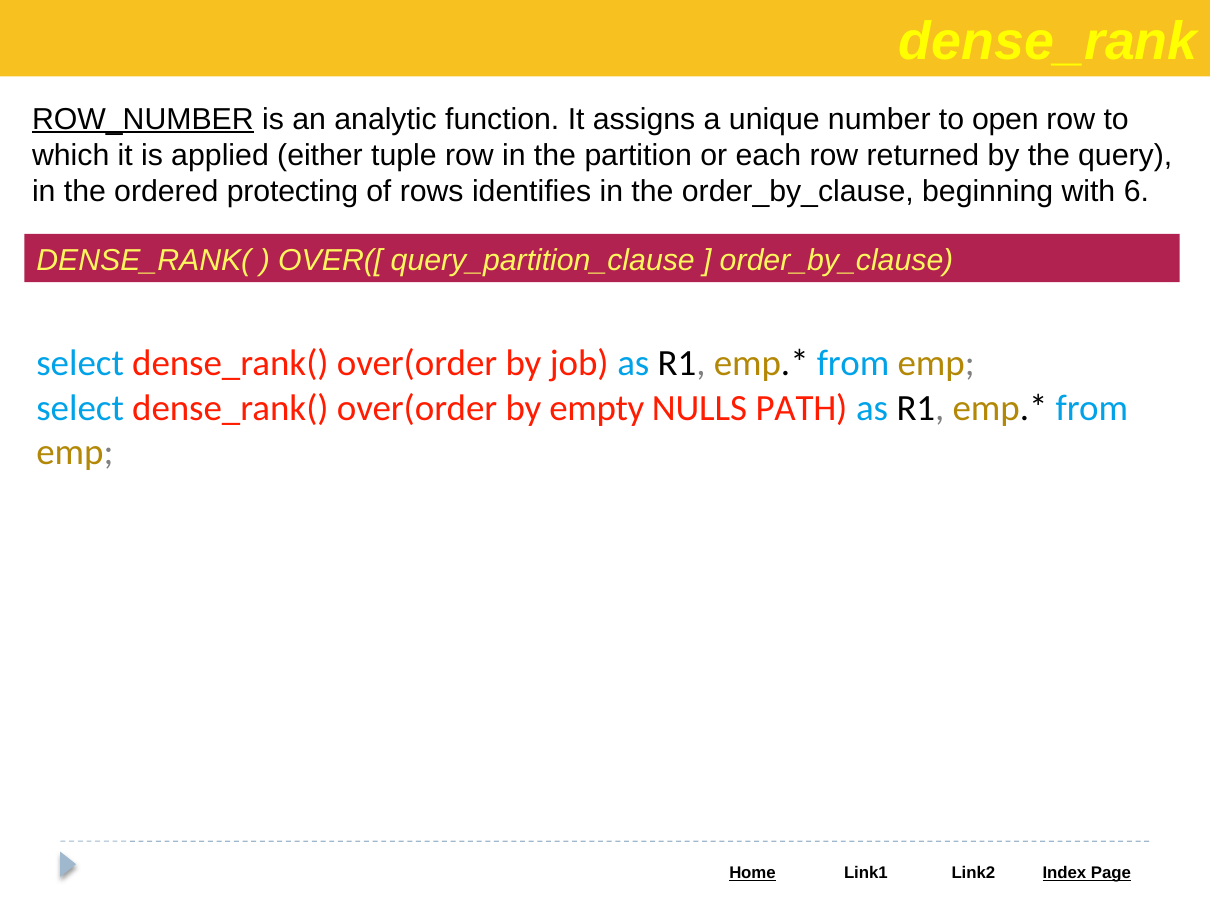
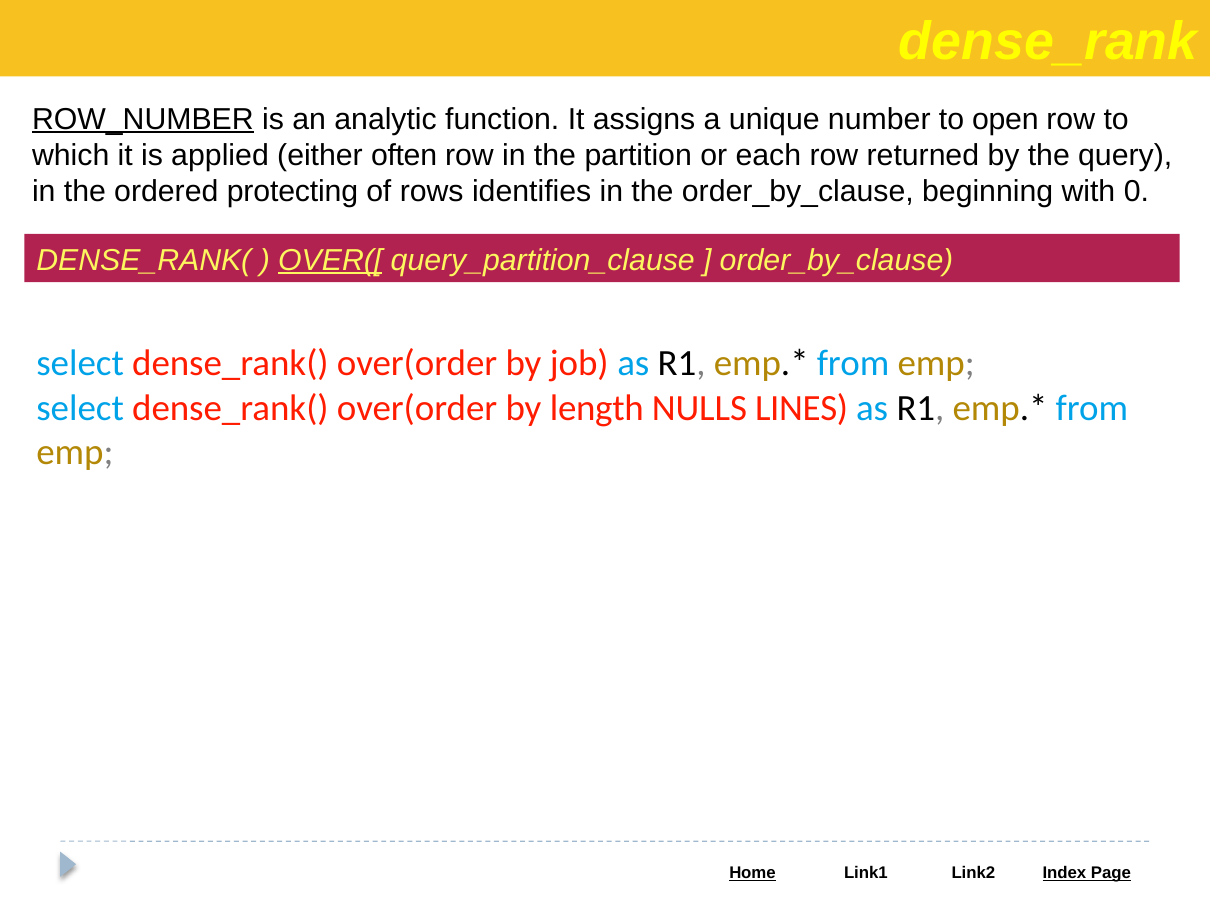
tuple: tuple -> often (404, 156)
6: 6 -> 0 (1136, 192)
OVER([ underline: none -> present (330, 260)
empty: empty -> length (597, 408)
PATH: PATH -> LINES (802, 408)
